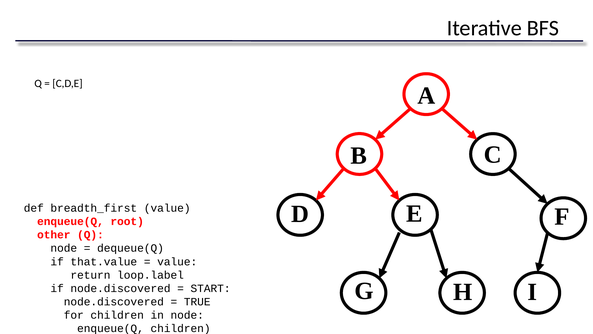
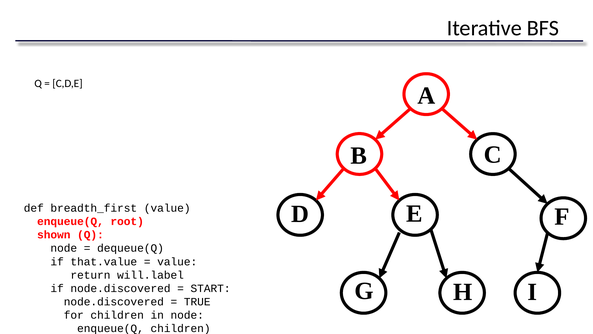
other: other -> shown (54, 235)
loop.label: loop.label -> will.label (151, 275)
